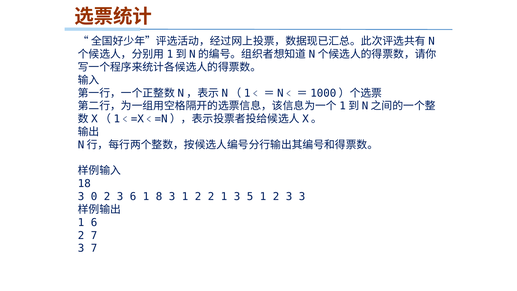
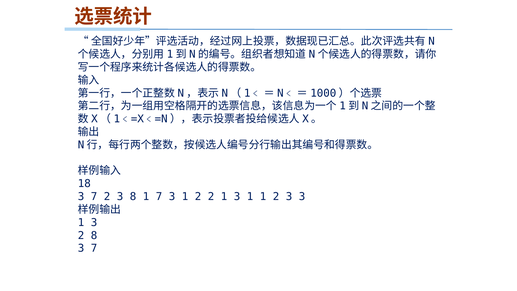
0: 0 -> 7 (94, 196)
3 6: 6 -> 8 (133, 196)
1 8: 8 -> 7 (159, 196)
1 3 5: 5 -> 1 (250, 196)
6: 6 -> 3 (94, 222)
2 7: 7 -> 8 (94, 235)
